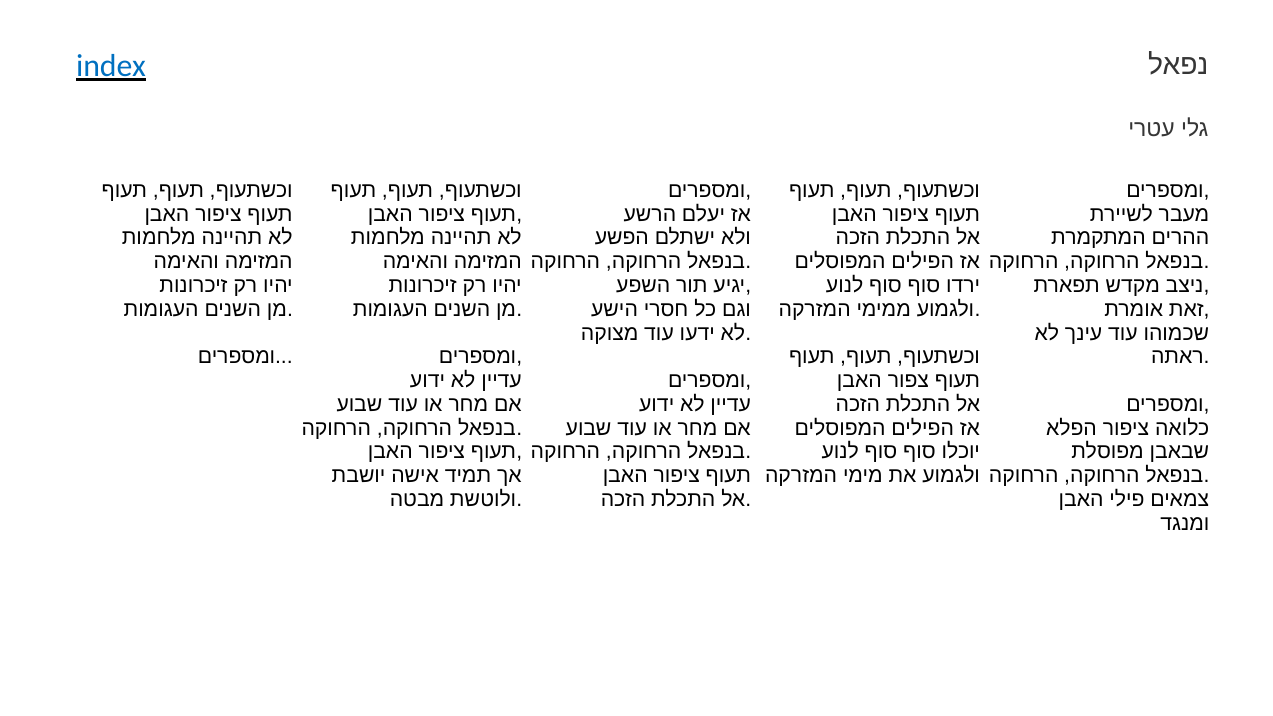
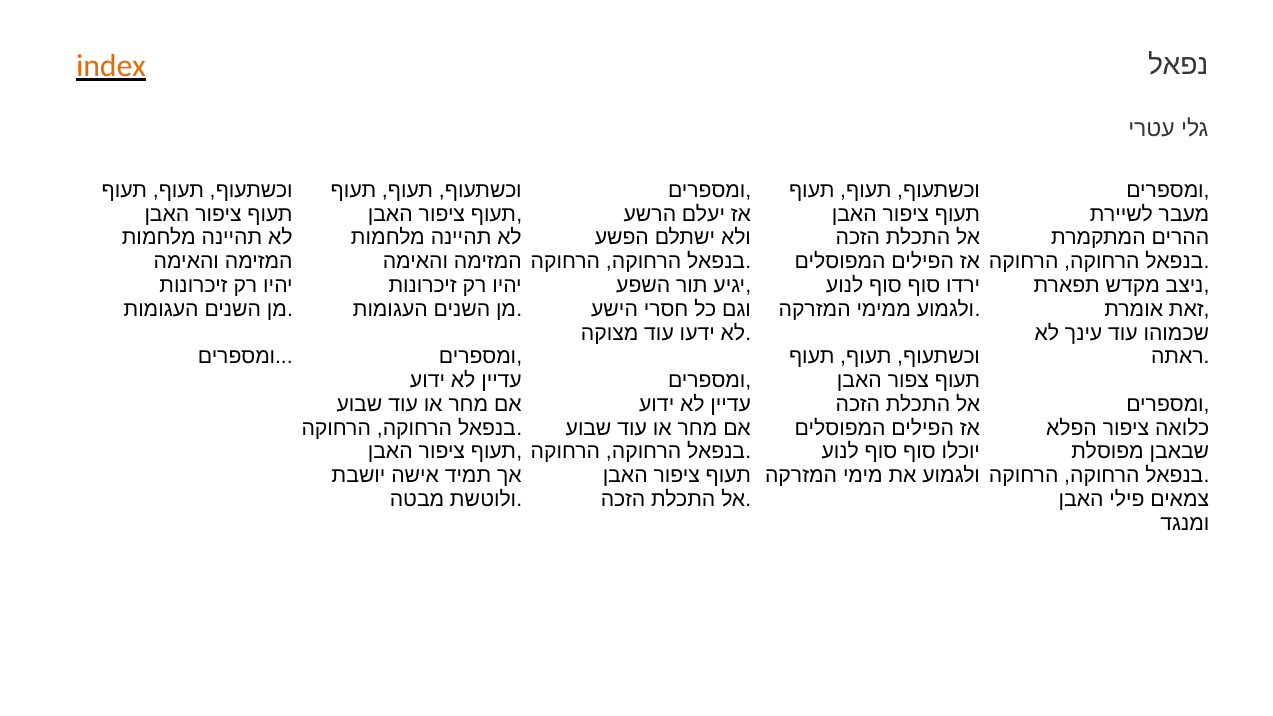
index colour: blue -> orange (111, 66)
